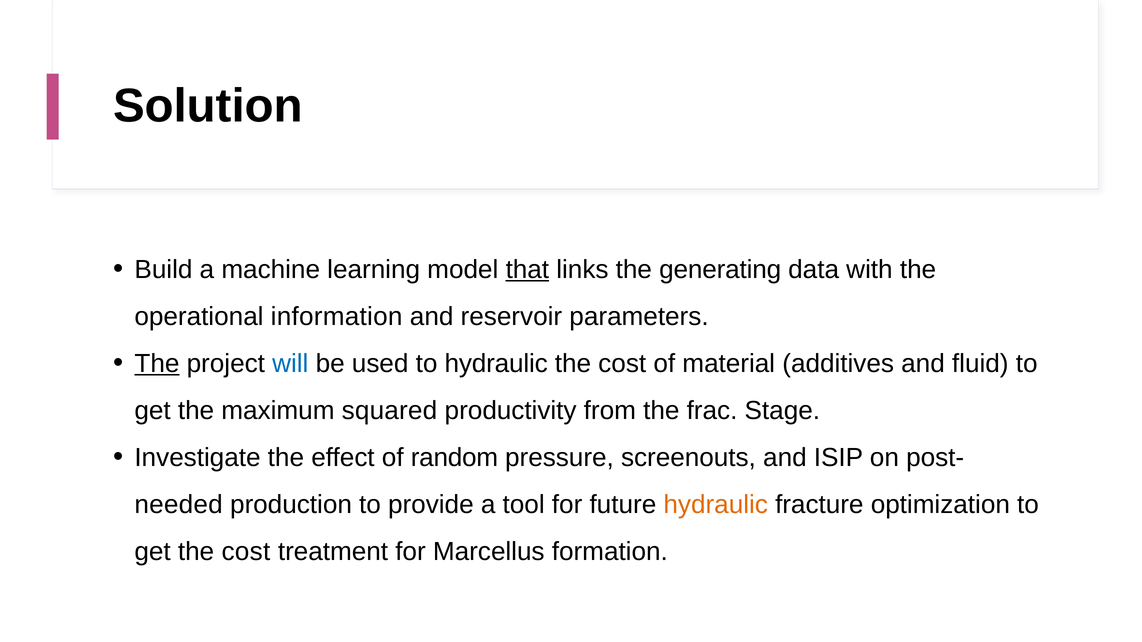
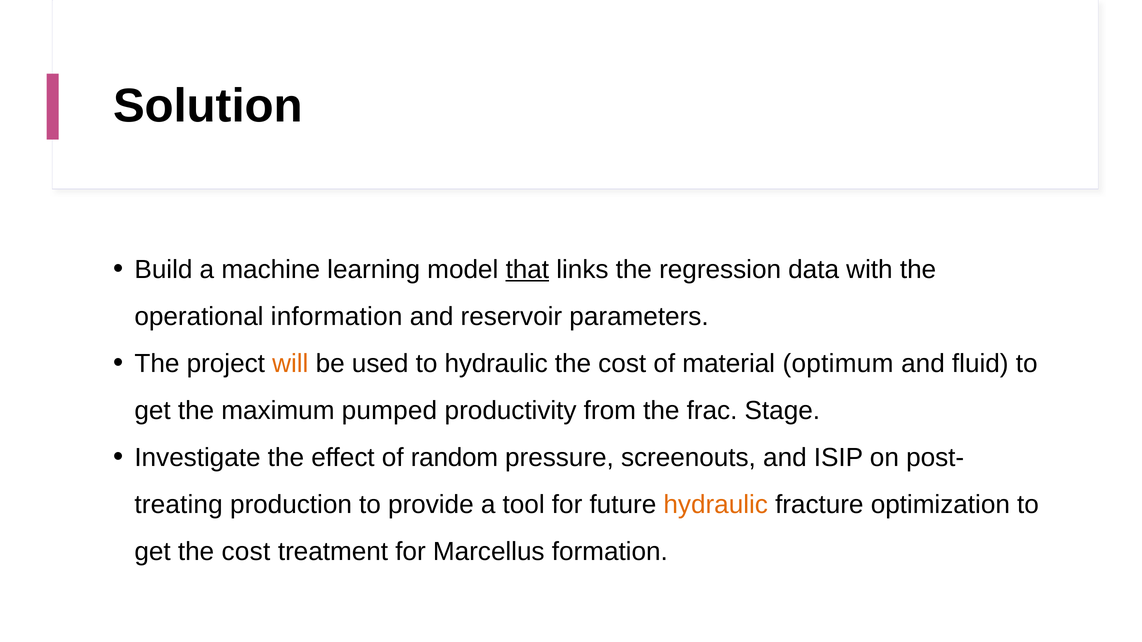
generating: generating -> regression (720, 270)
The underline: present -> none (157, 364)
will colour: blue -> orange (290, 364)
additives: additives -> optimum (838, 364)
squared: squared -> pumped (389, 411)
needed: needed -> treating (179, 505)
